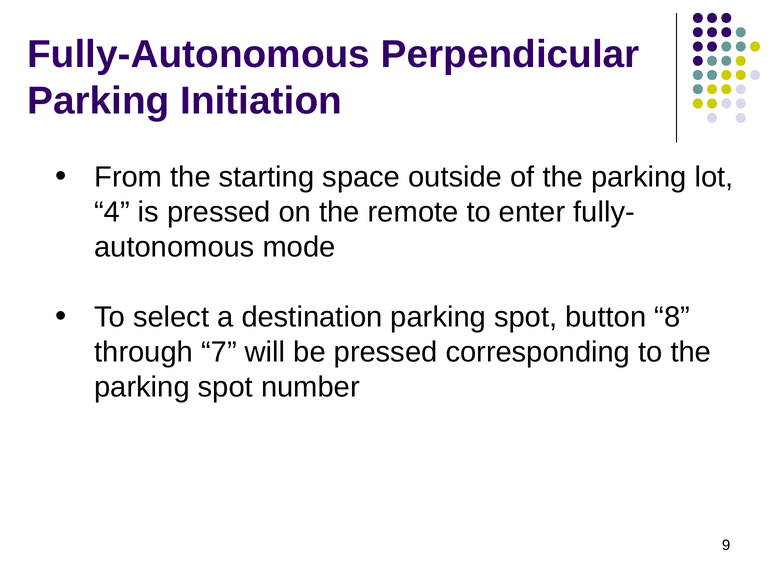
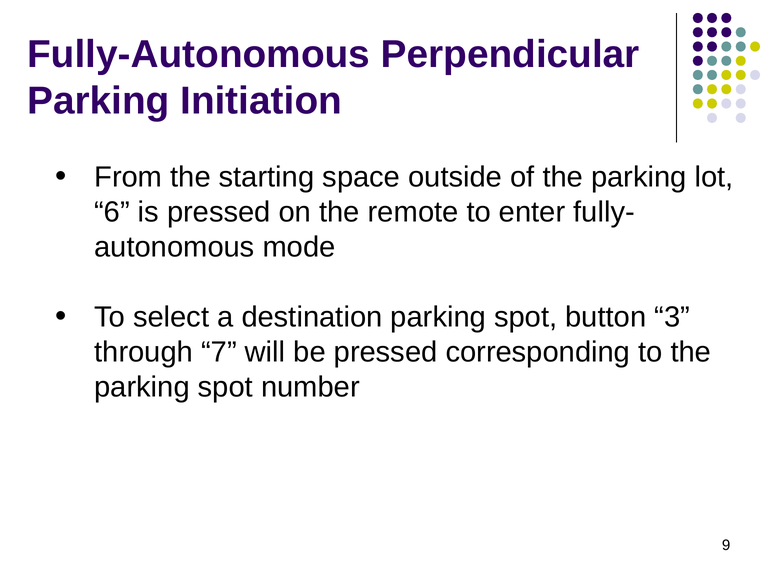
4: 4 -> 6 (112, 212)
8: 8 -> 3 (672, 317)
